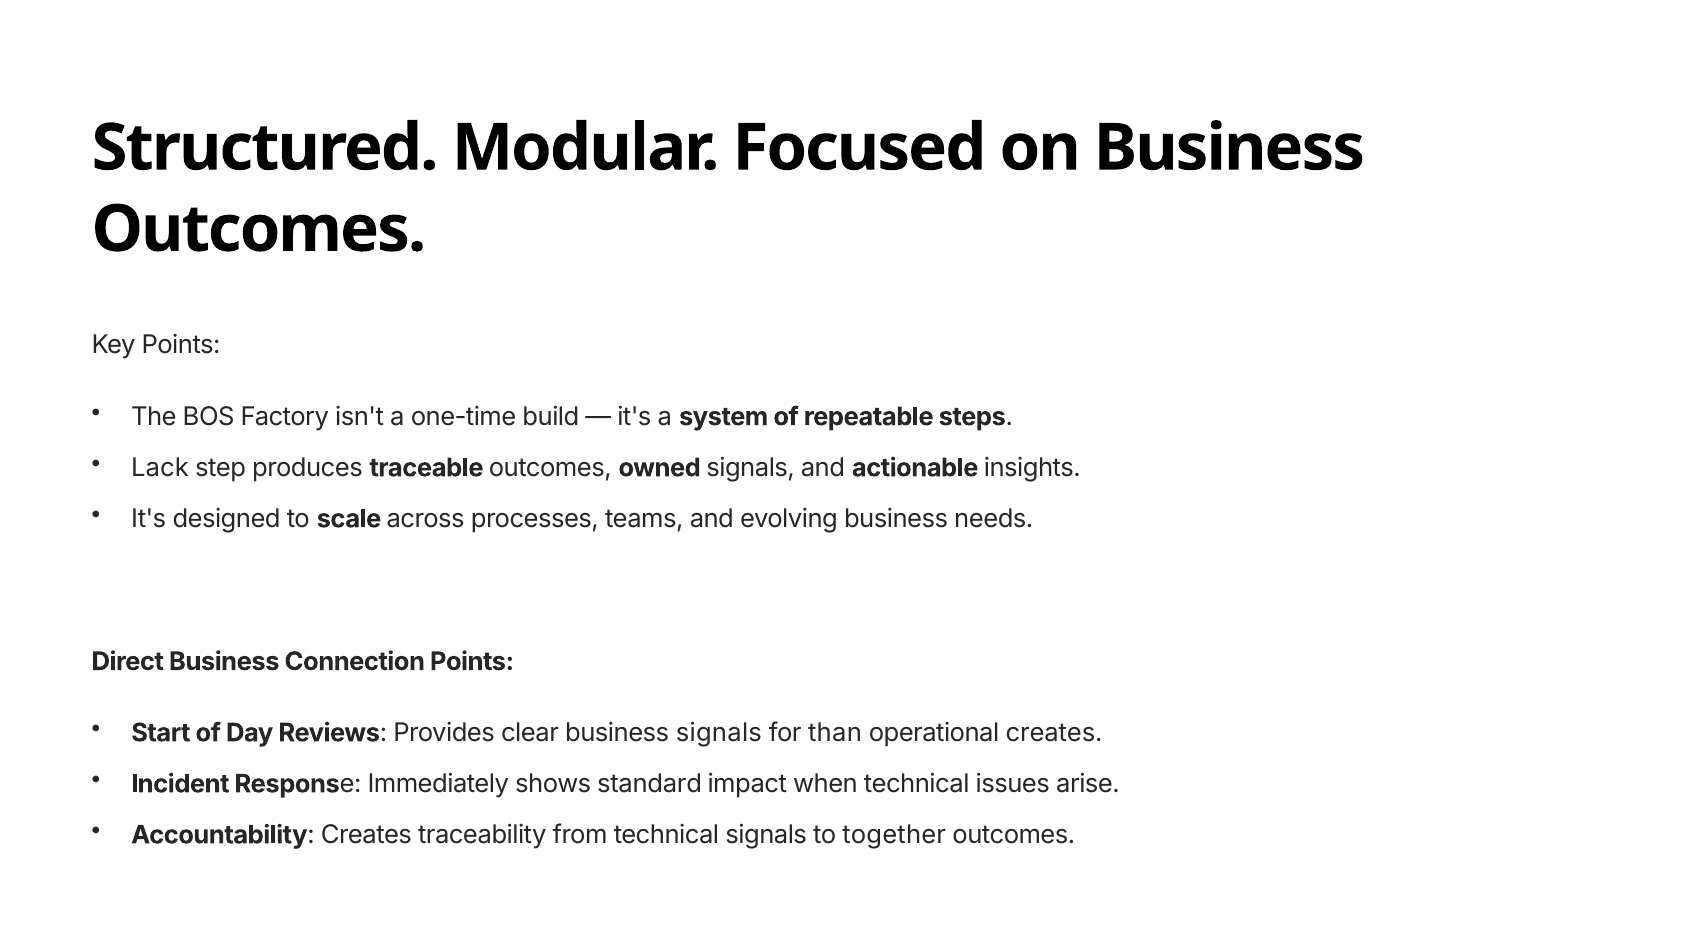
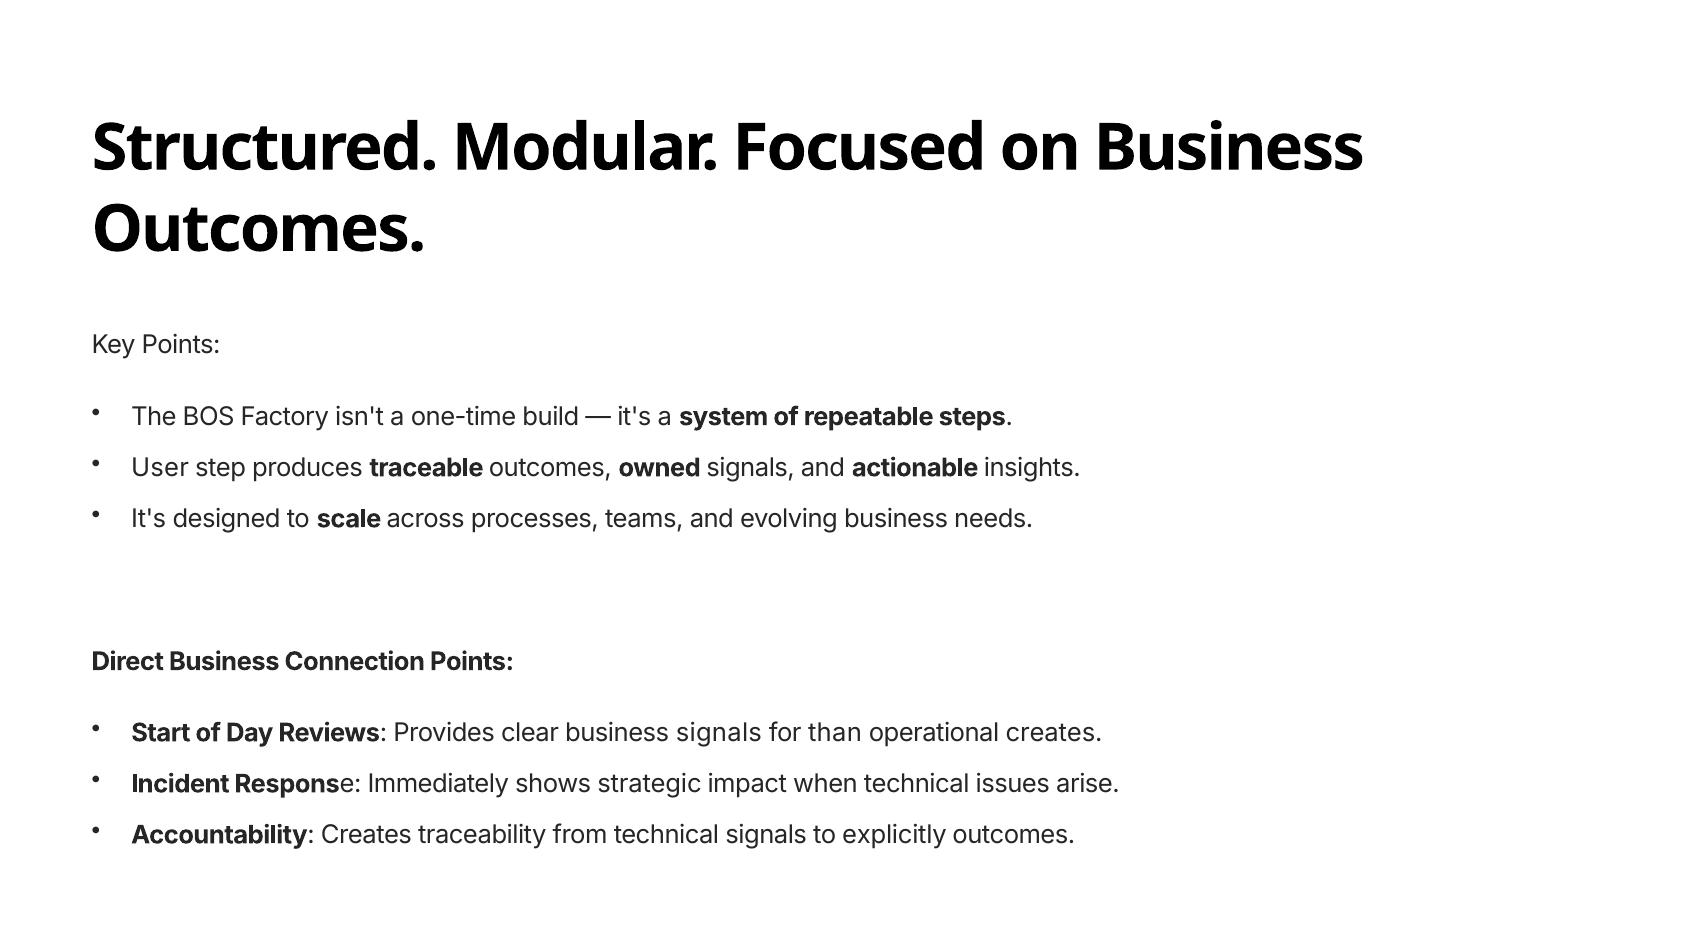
Lack: Lack -> User (160, 468)
standard: standard -> strategic (649, 784)
together: together -> explicitly (894, 835)
